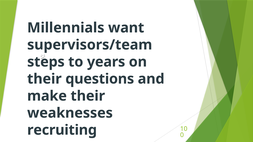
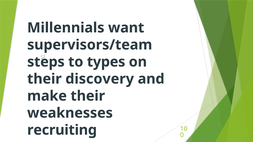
years: years -> types (106, 62)
questions: questions -> discovery (100, 79)
